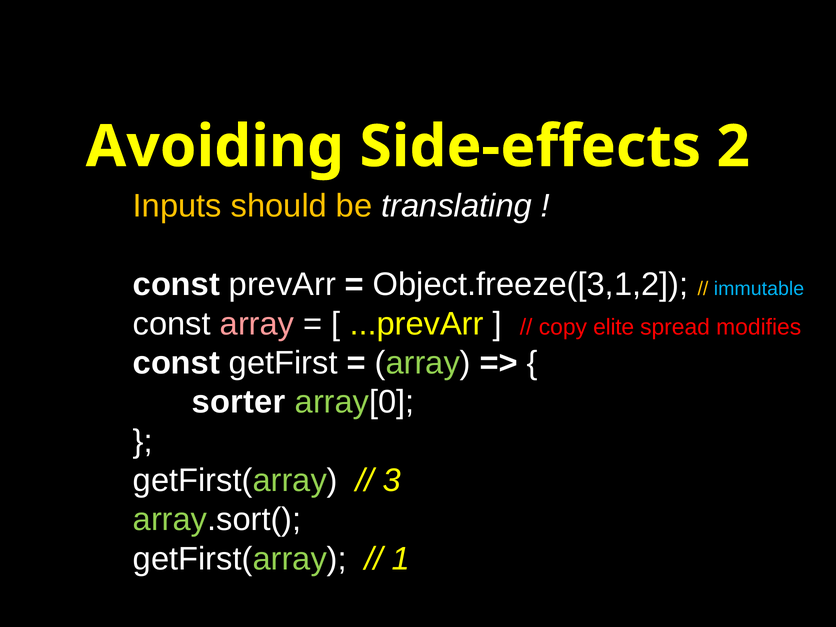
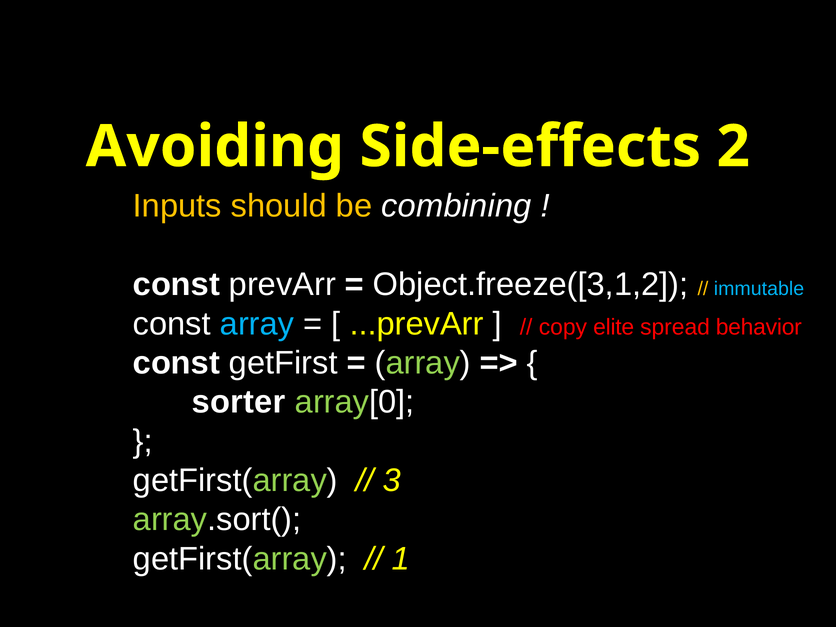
translating: translating -> combining (457, 206)
array colour: pink -> light blue (257, 324)
modifies: modifies -> behavior (759, 327)
